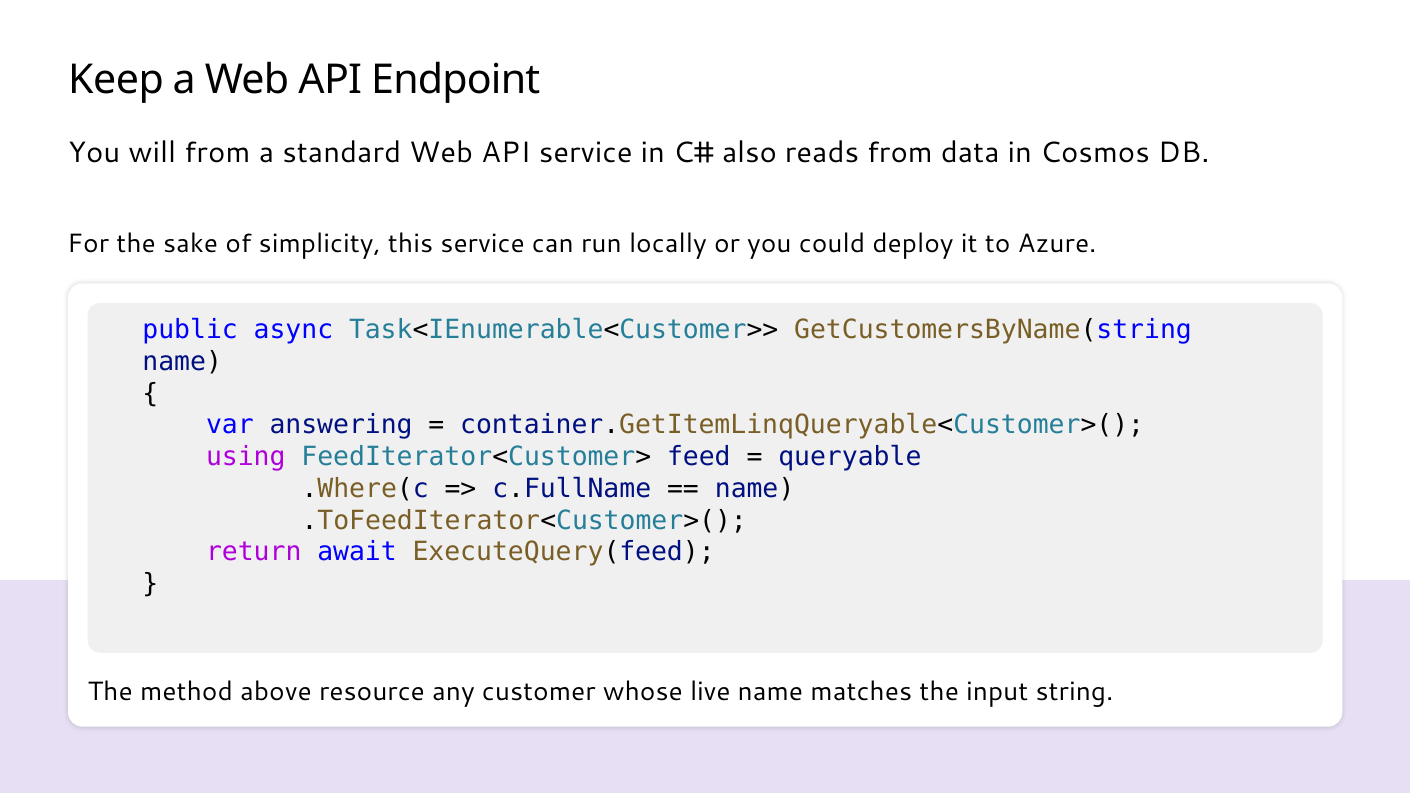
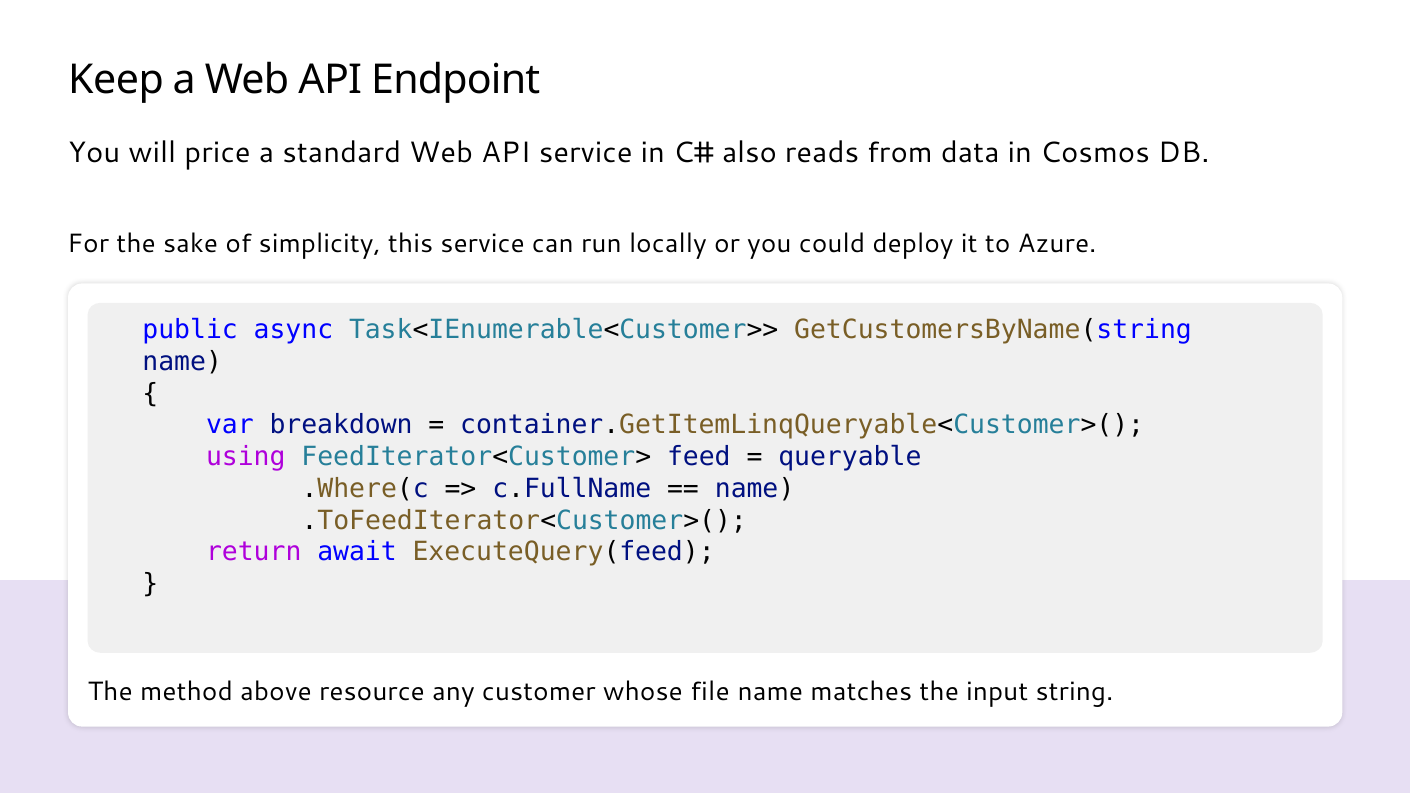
will from: from -> price (218, 153)
answering: answering -> breakdown (341, 425)
live: live -> file (710, 691)
